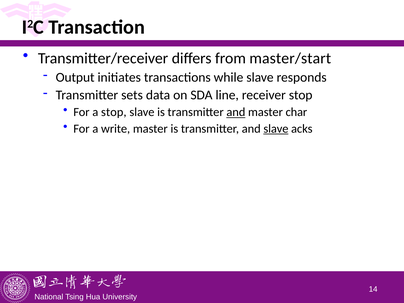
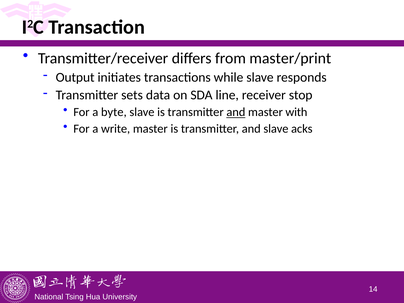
master/start: master/start -> master/print (290, 58)
a stop: stop -> byte (114, 112)
char: char -> with (296, 112)
slave underline: present -> none (276, 129)
